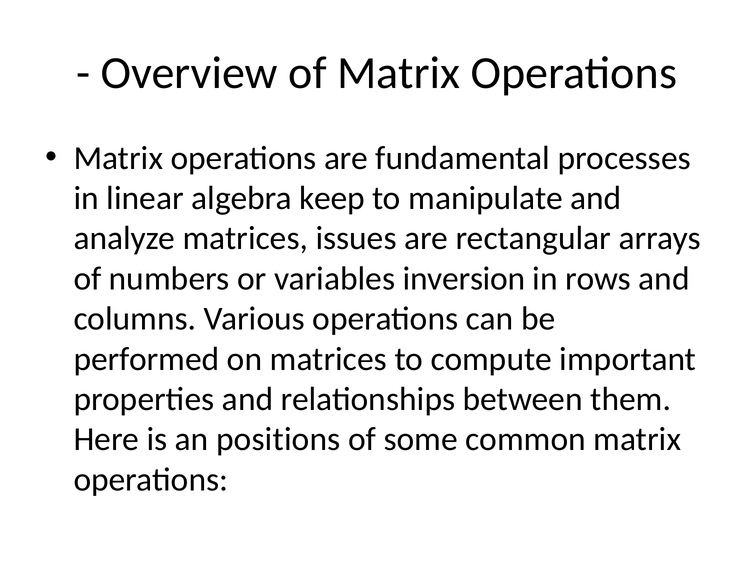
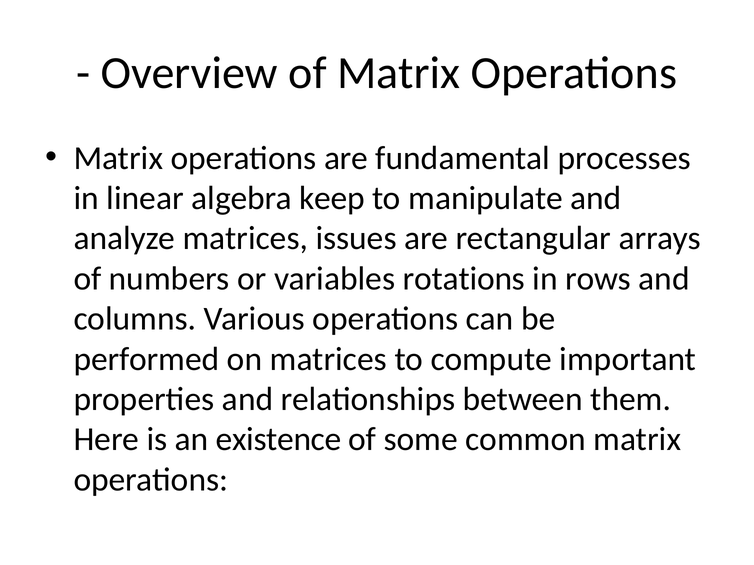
inversion: inversion -> rotations (464, 279)
positions: positions -> existence (279, 440)
